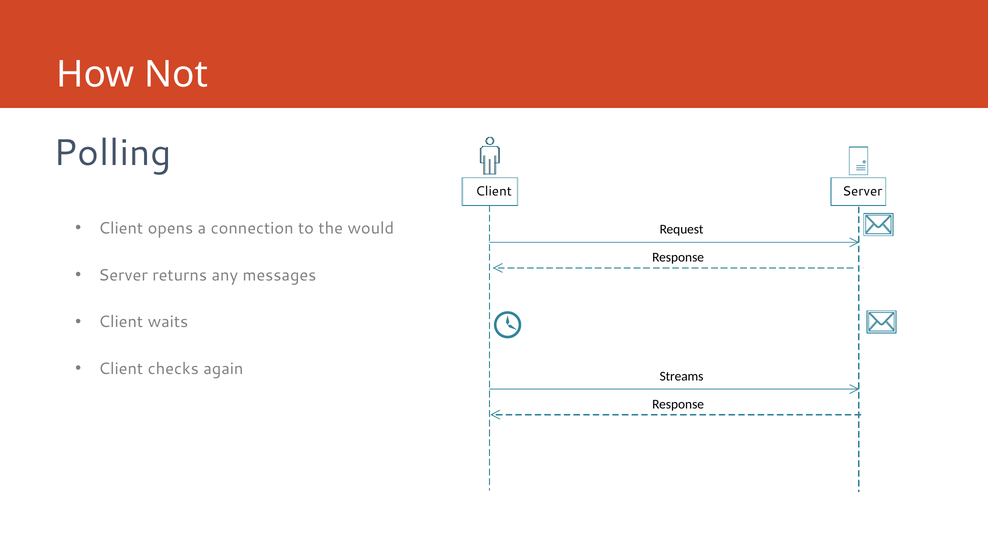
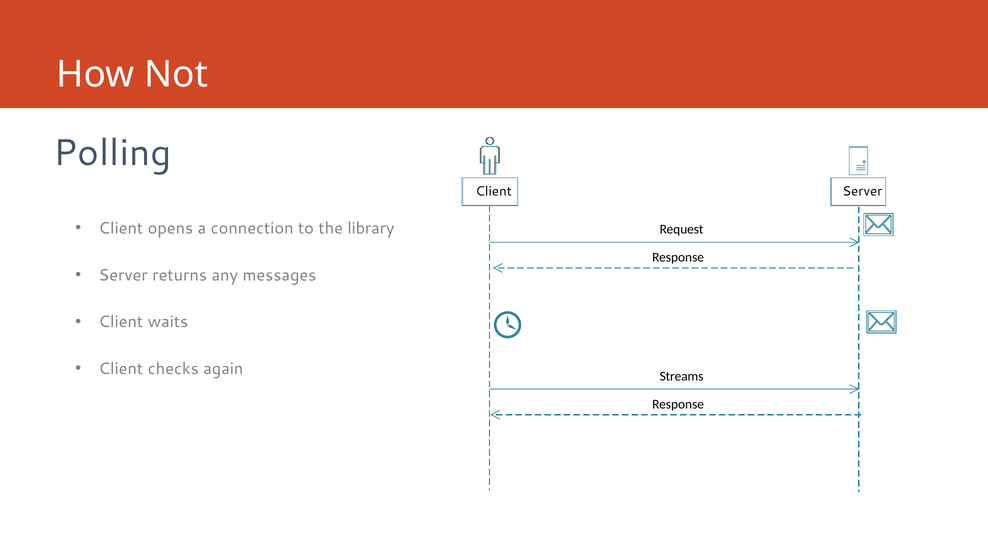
would: would -> library (371, 228)
